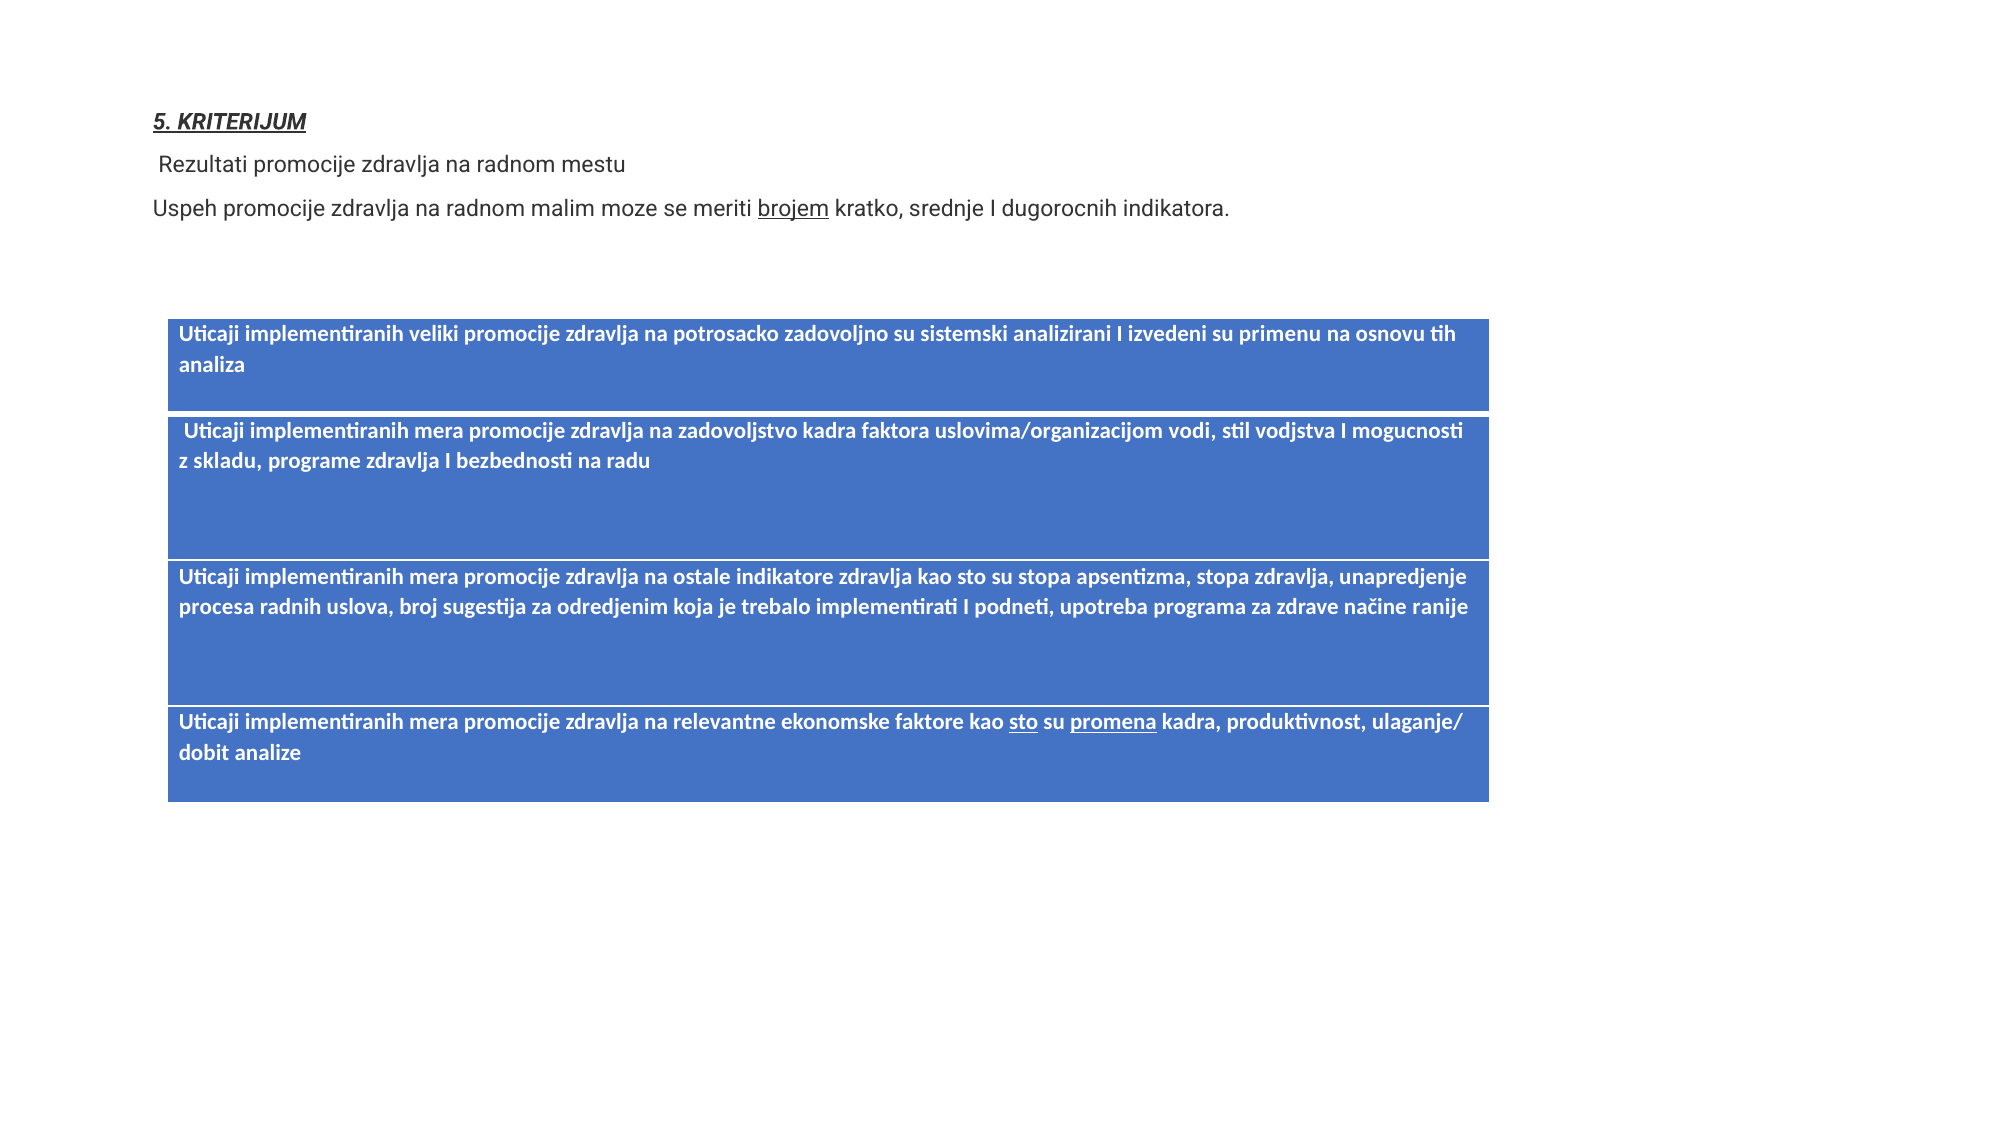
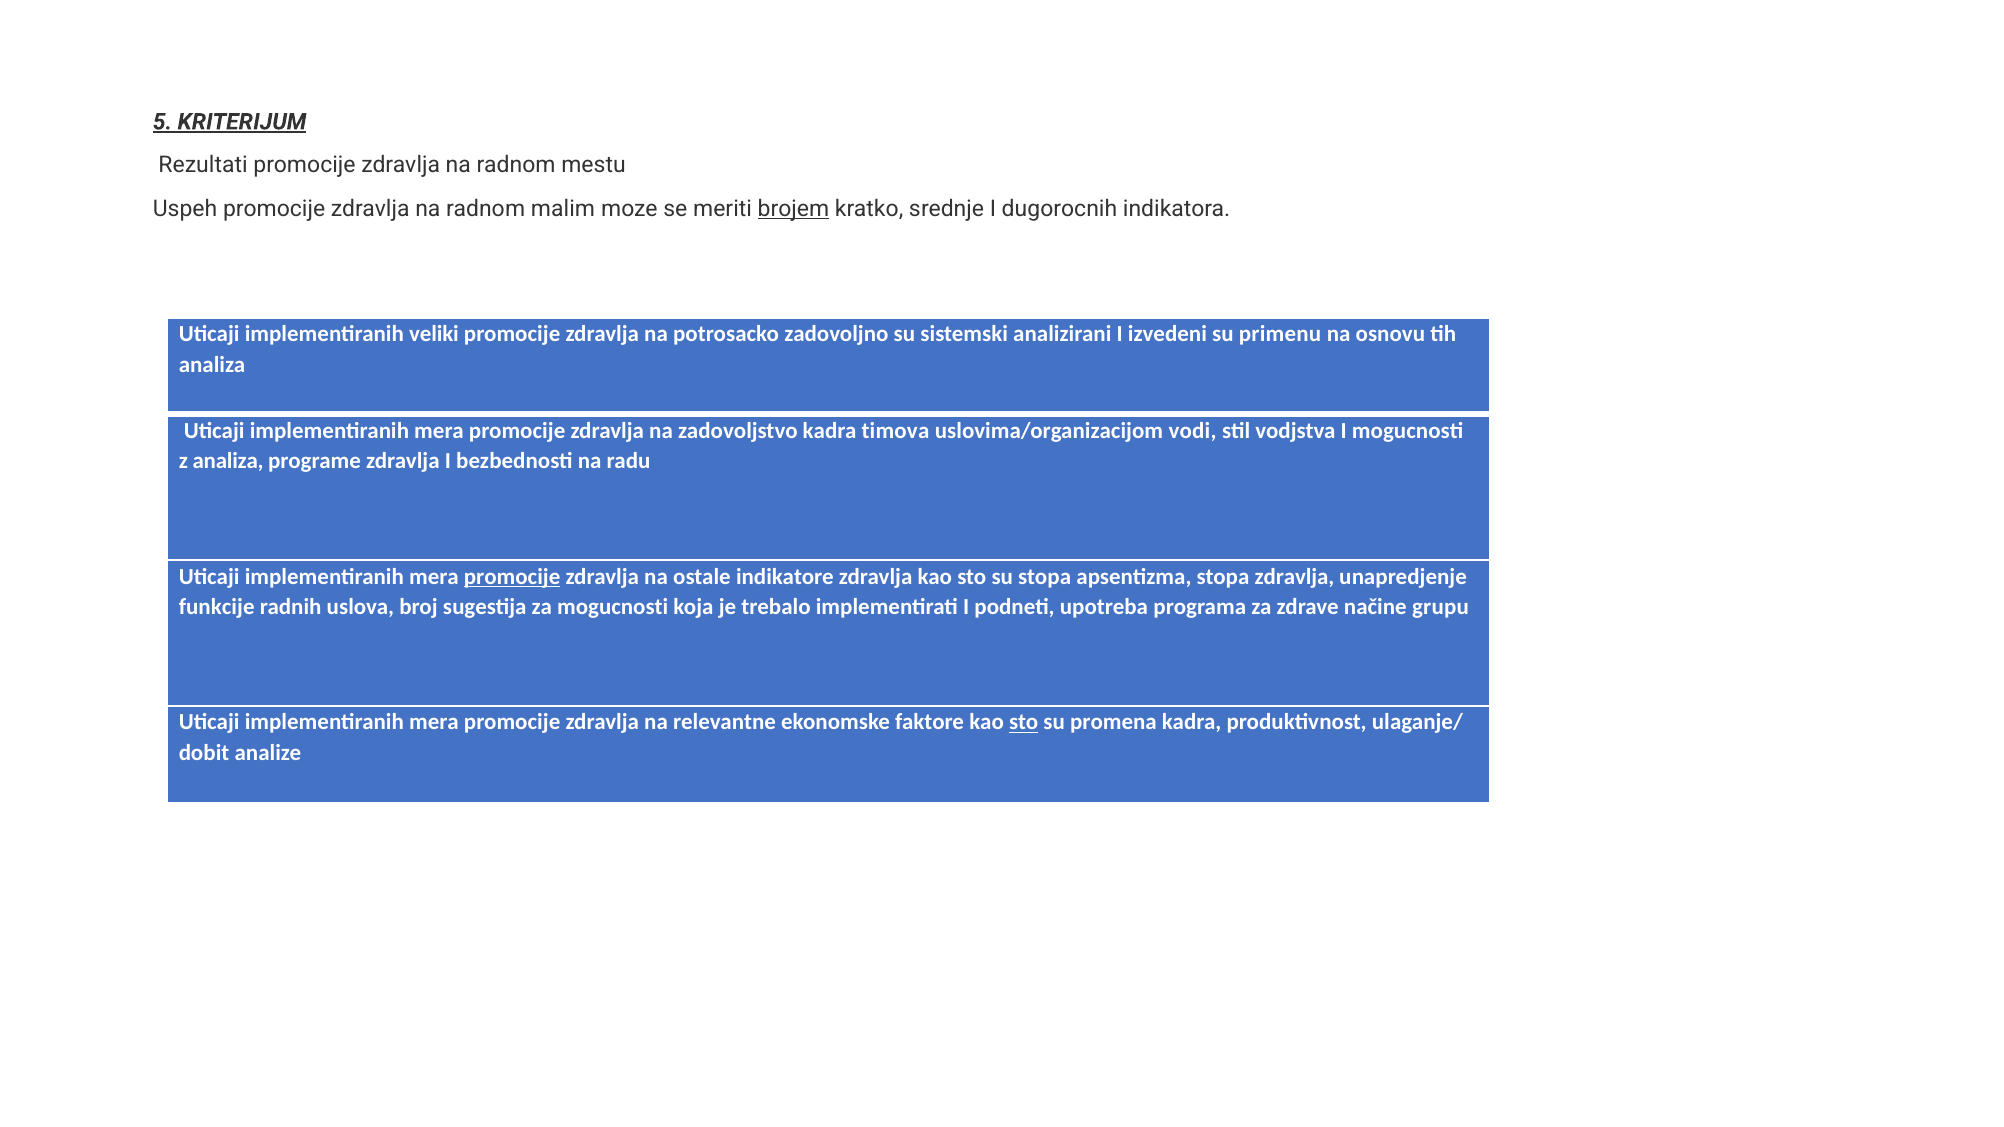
faktora: faktora -> timova (895, 431)
z skladu: skladu -> analiza (228, 461)
promocije underline: none -> present (512, 577)
procesa: procesa -> funkcije (217, 607)
za odredjenim: odredjenim -> mogucnosti (613, 607)
ranije: ranije -> grupu (1440, 607)
promena underline: present -> none (1113, 722)
